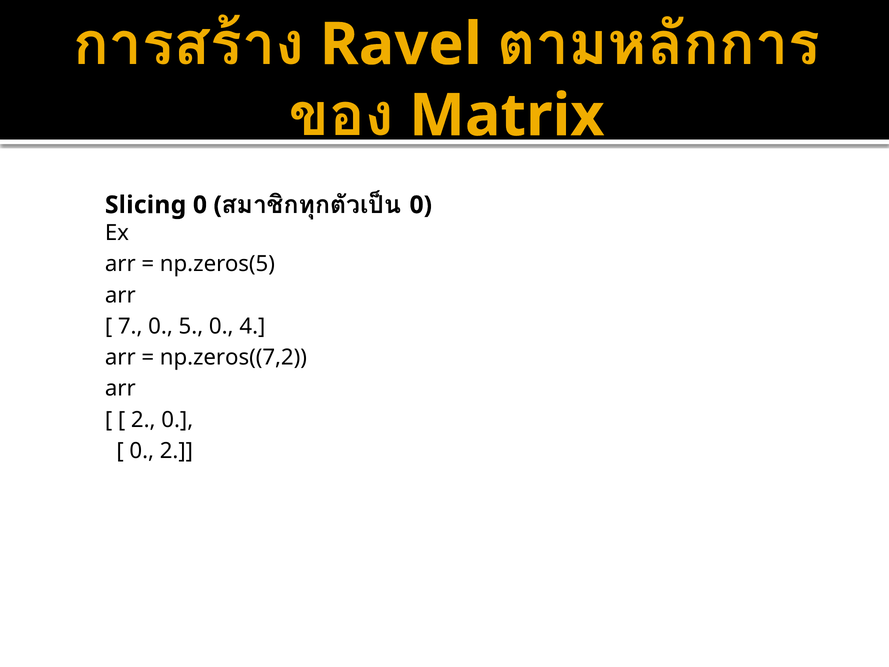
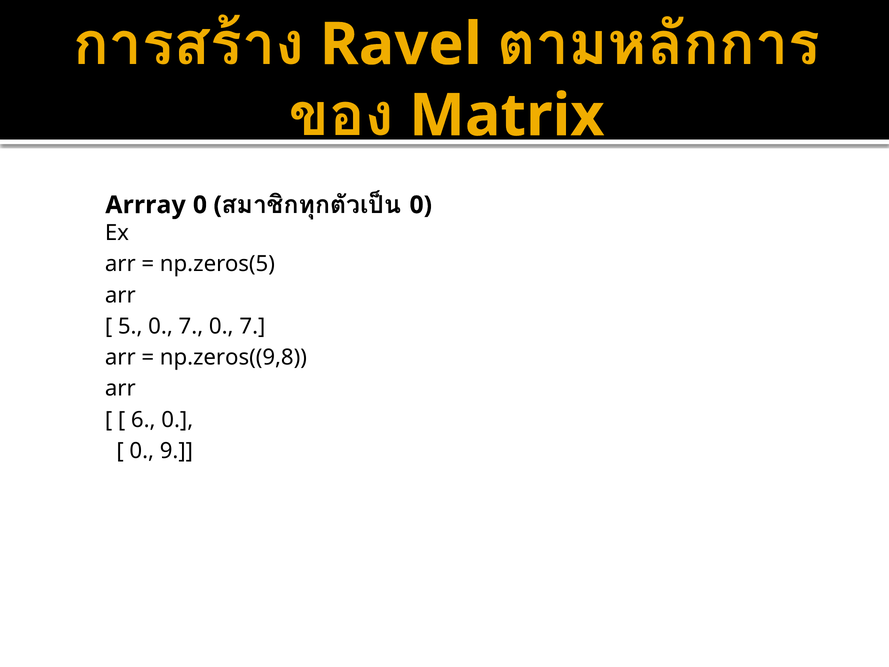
Slicing: Slicing -> Arrray (146, 205)
7: 7 -> 5 (130, 326)
5: 5 -> 7 (191, 326)
4: 4 -> 7 (252, 326)
np.zeros((7,2: np.zeros((7,2 -> np.zeros((9,8 (233, 357)
2: 2 -> 6 (143, 420)
0 2: 2 -> 9 (176, 451)
